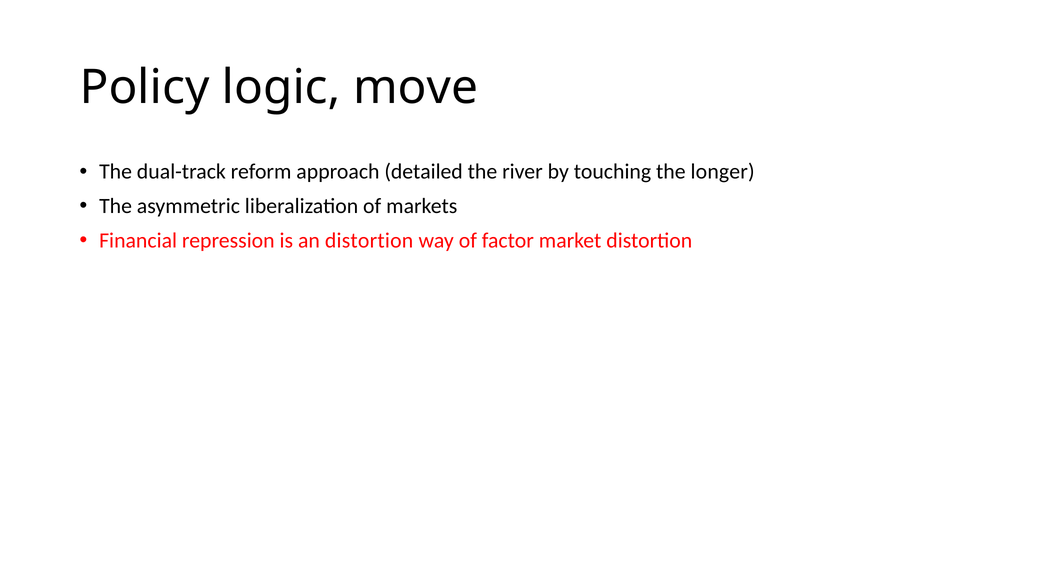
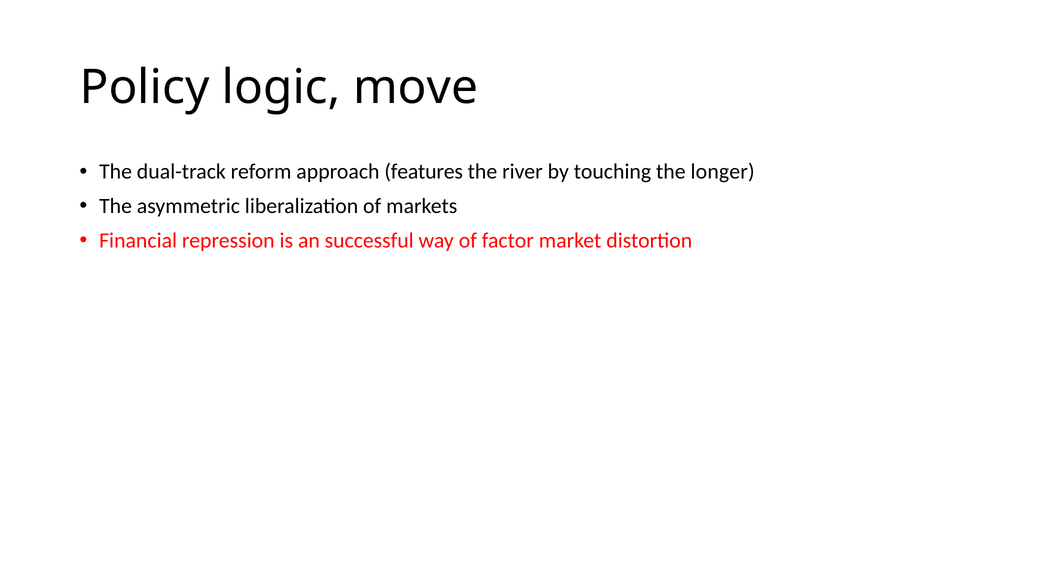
detailed: detailed -> features (424, 172)
an distortion: distortion -> successful (369, 241)
